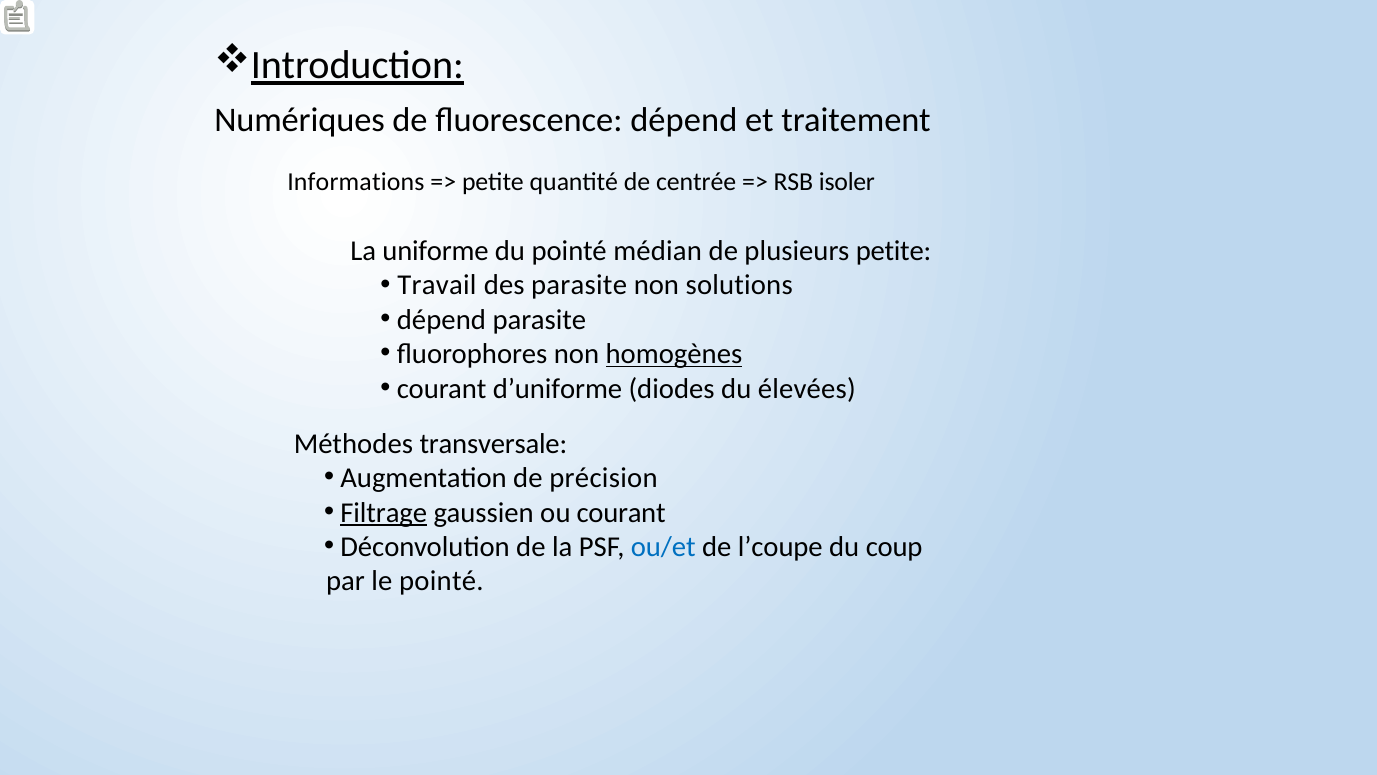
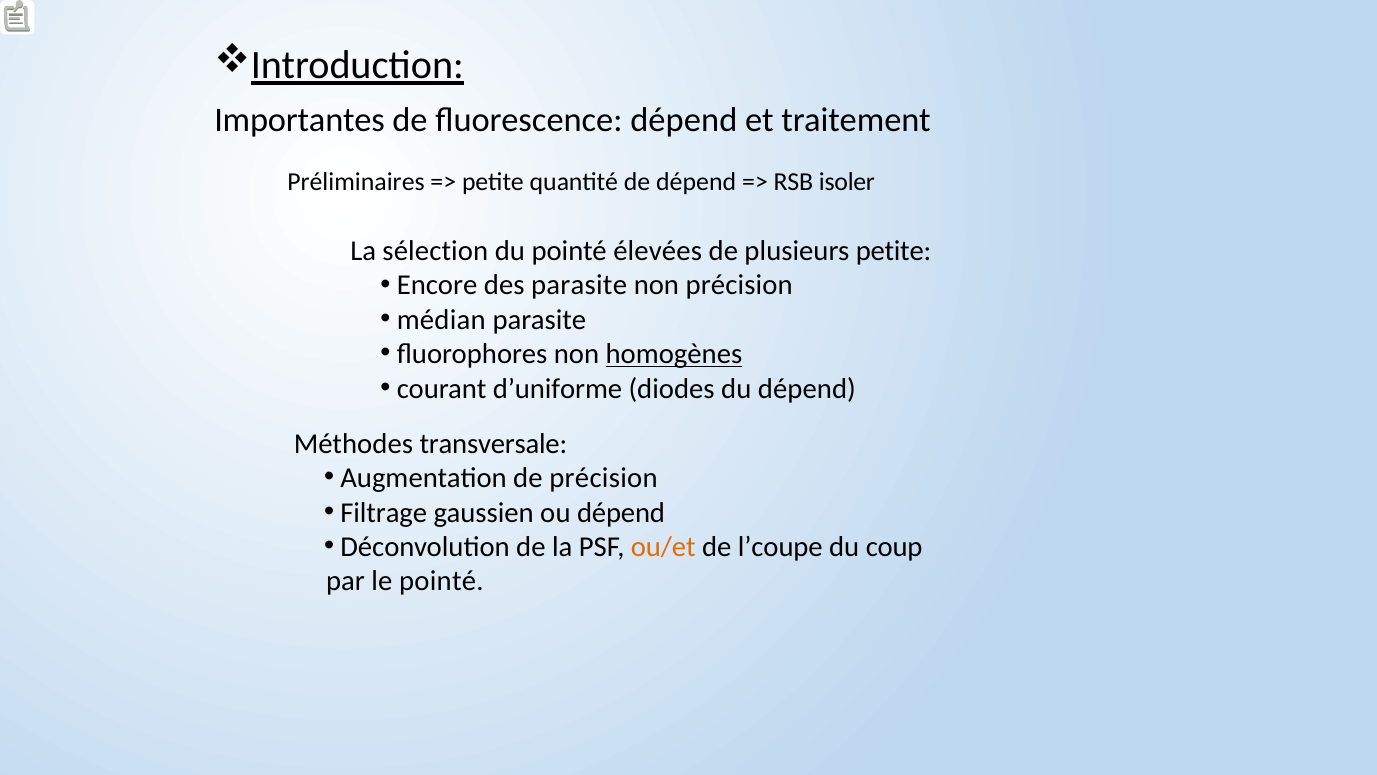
Numériques: Numériques -> Importantes (300, 120)
Informations: Informations -> Préliminaires (356, 182)
de centrée: centrée -> dépend (696, 182)
uniforme: uniforme -> sélection (435, 251)
médian: médian -> élevées (658, 251)
Travail: Travail -> Encore (437, 285)
non solutions: solutions -> précision (739, 285)
dépend: dépend -> médian (441, 319)
du élevées: élevées -> dépend (807, 388)
Filtrage underline: present -> none (384, 512)
ou courant: courant -> dépend (621, 512)
ou/et colour: blue -> orange (663, 547)
